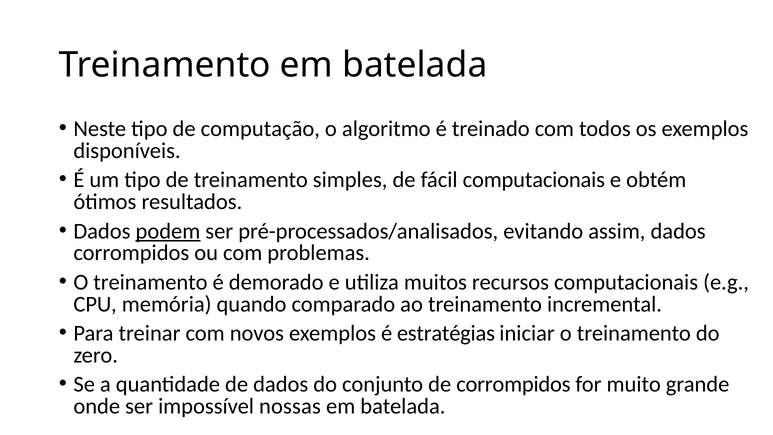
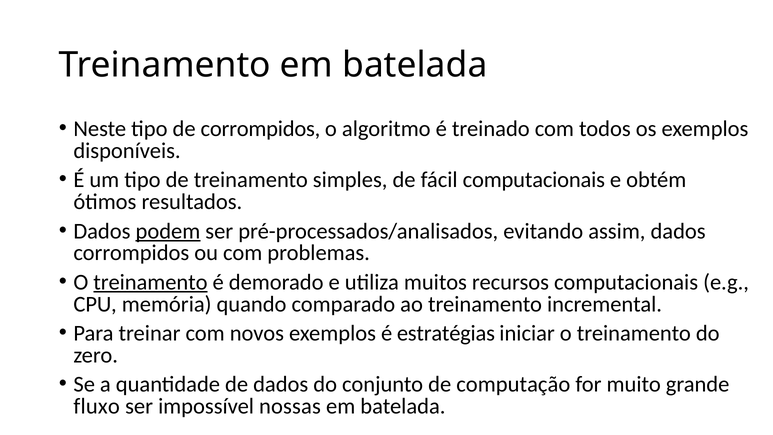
de computação: computação -> corrompidos (260, 129)
treinamento underline: none -> present (150, 282)
de corrompidos: corrompidos -> computação (513, 384)
onde: onde -> fluxo (97, 406)
